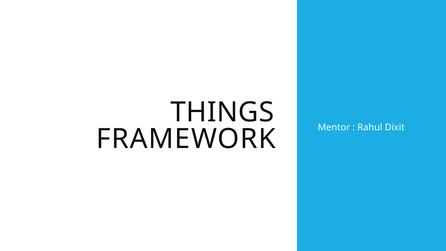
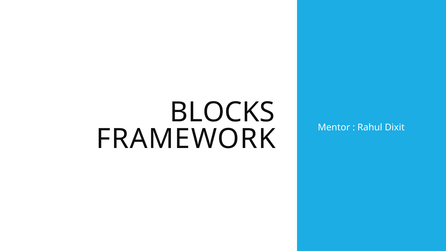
THINGS: THINGS -> BLOCKS (222, 112)
